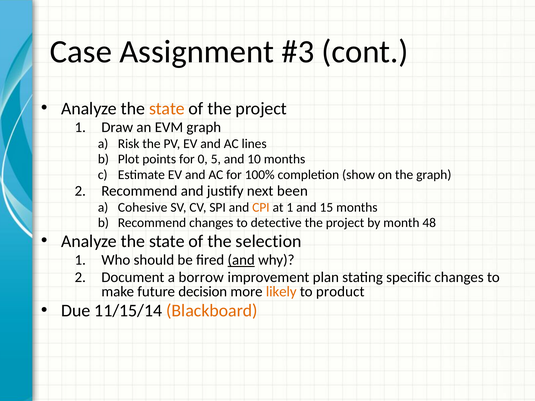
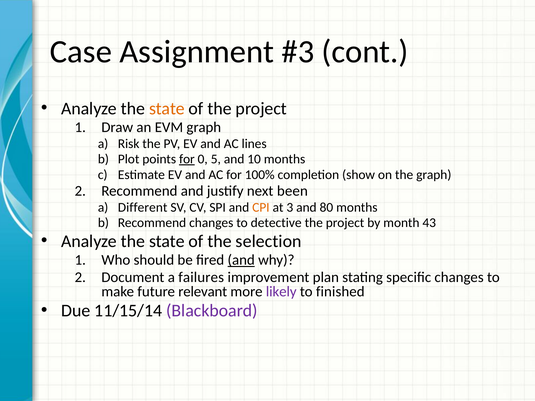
for underline: none -> present (187, 159)
Cohesive: Cohesive -> Different (143, 208)
at 1: 1 -> 3 (290, 208)
15: 15 -> 80 (326, 208)
48: 48 -> 43 (429, 223)
borrow: borrow -> failures (201, 277)
decision: decision -> relevant (203, 292)
likely colour: orange -> purple (281, 292)
product: product -> finished (340, 292)
Blackboard colour: orange -> purple (212, 311)
